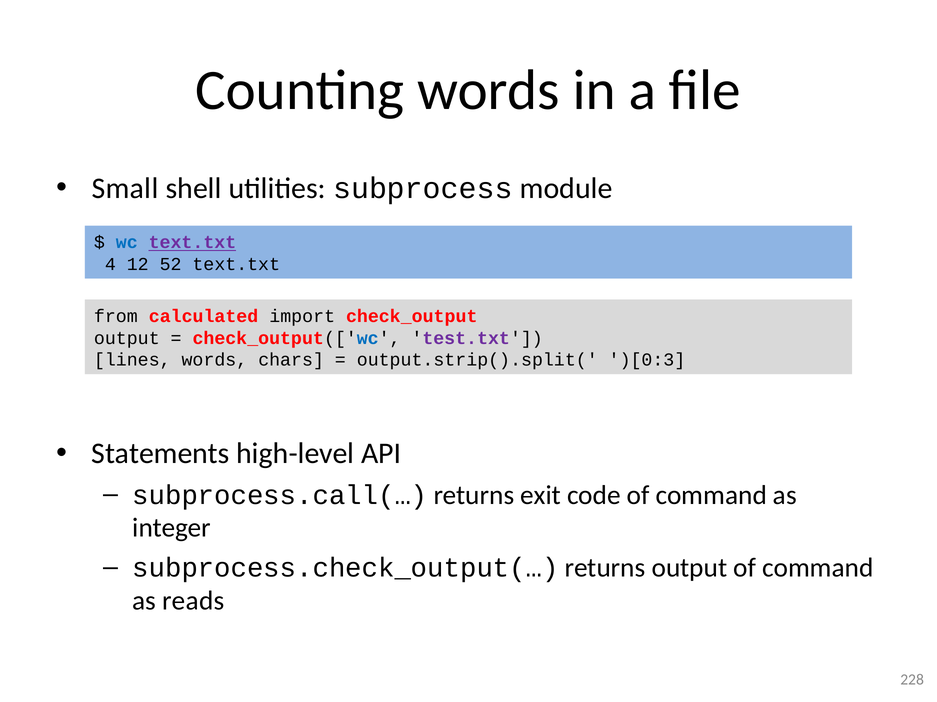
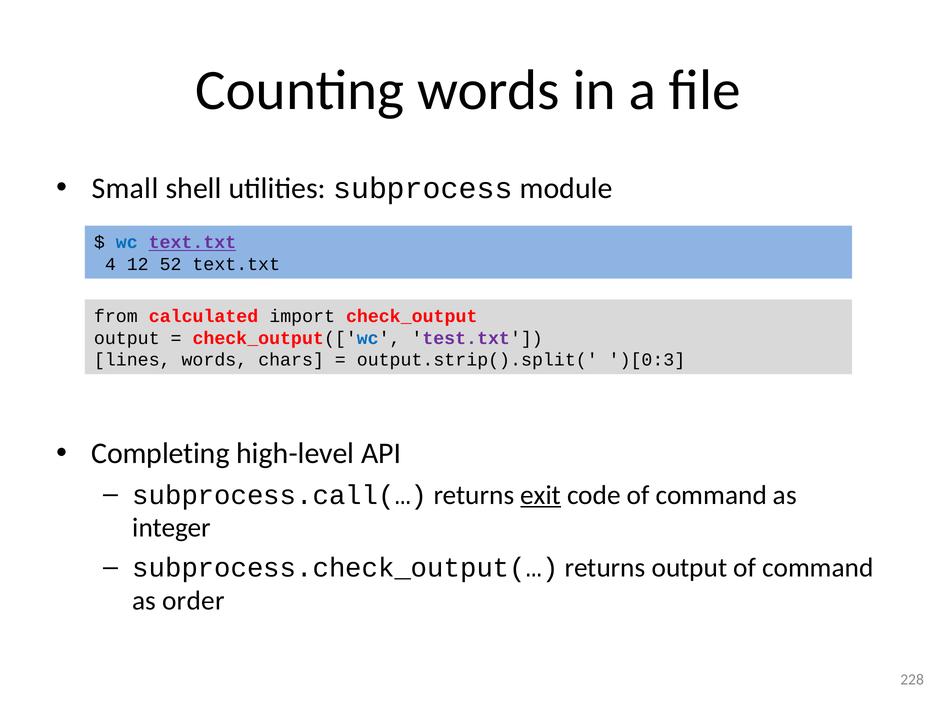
Statements: Statements -> Completing (160, 454)
exit underline: none -> present (541, 496)
reads: reads -> order (193, 601)
